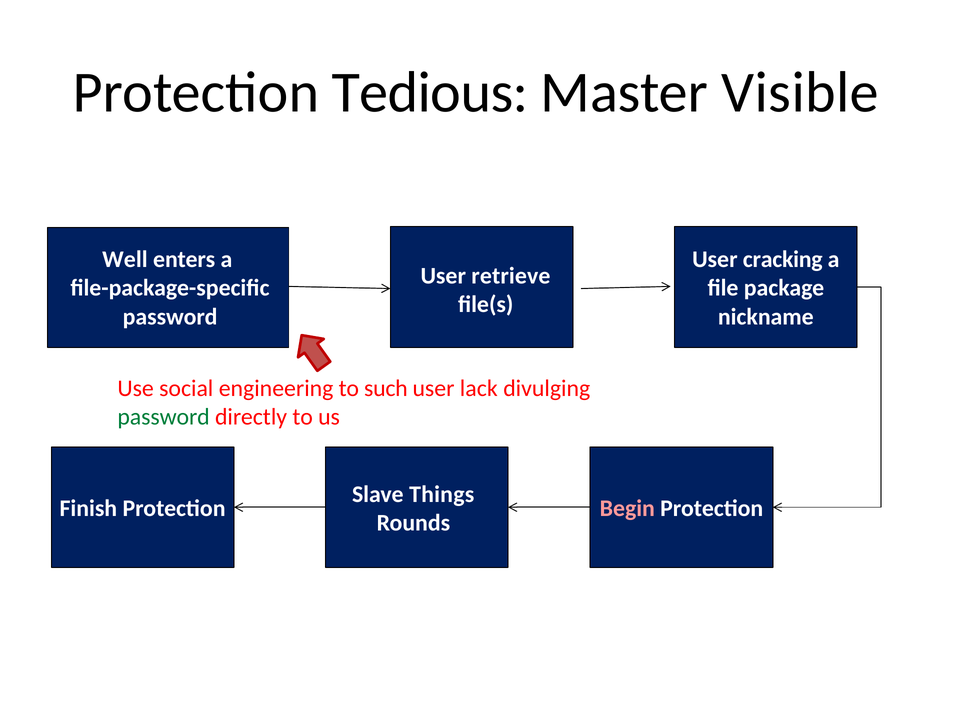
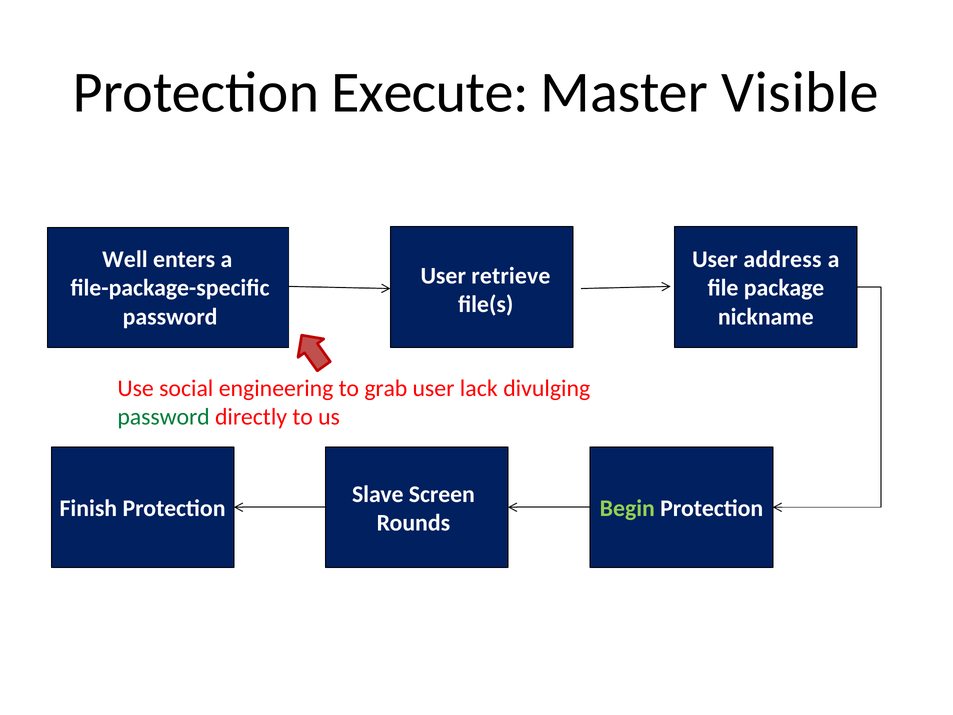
Tedious: Tedious -> Execute (430, 92)
cracking: cracking -> address (782, 259)
such: such -> grab (386, 388)
Things: Things -> Screen (442, 494)
Begin colour: pink -> light green (627, 508)
